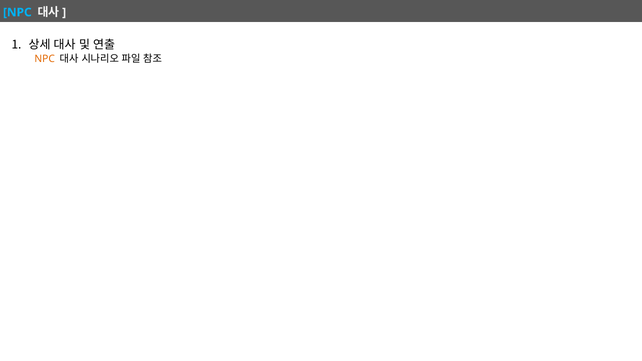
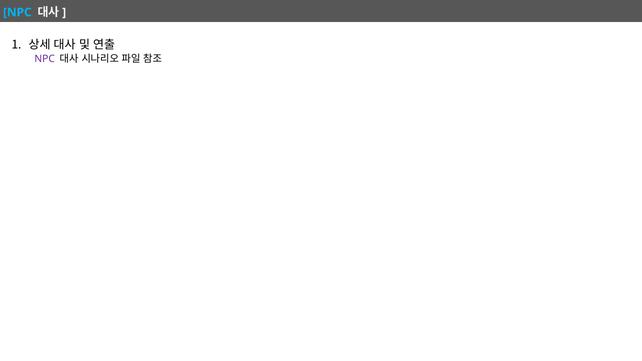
NPC colour: orange -> purple (45, 59)
